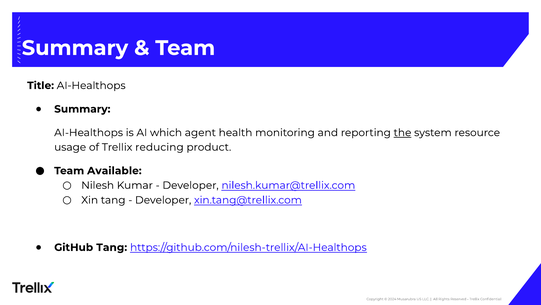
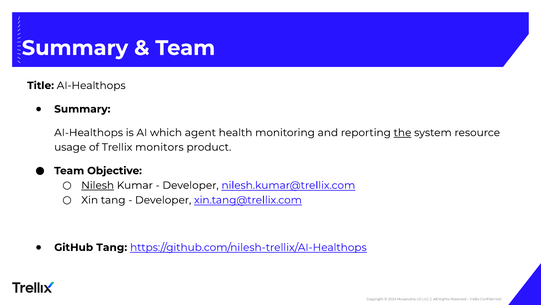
reducing: reducing -> monitors (159, 147)
Available: Available -> Objective (114, 170)
Nilesh underline: none -> present (98, 185)
